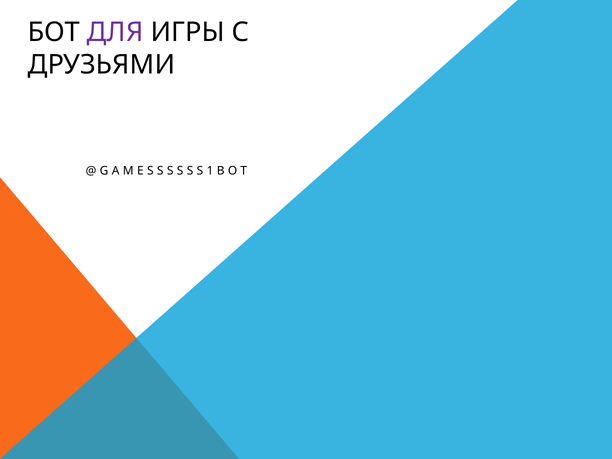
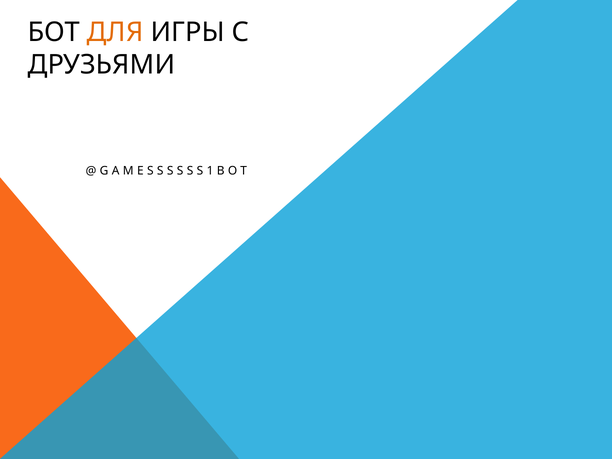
ДЛЯ colour: purple -> orange (115, 32)
